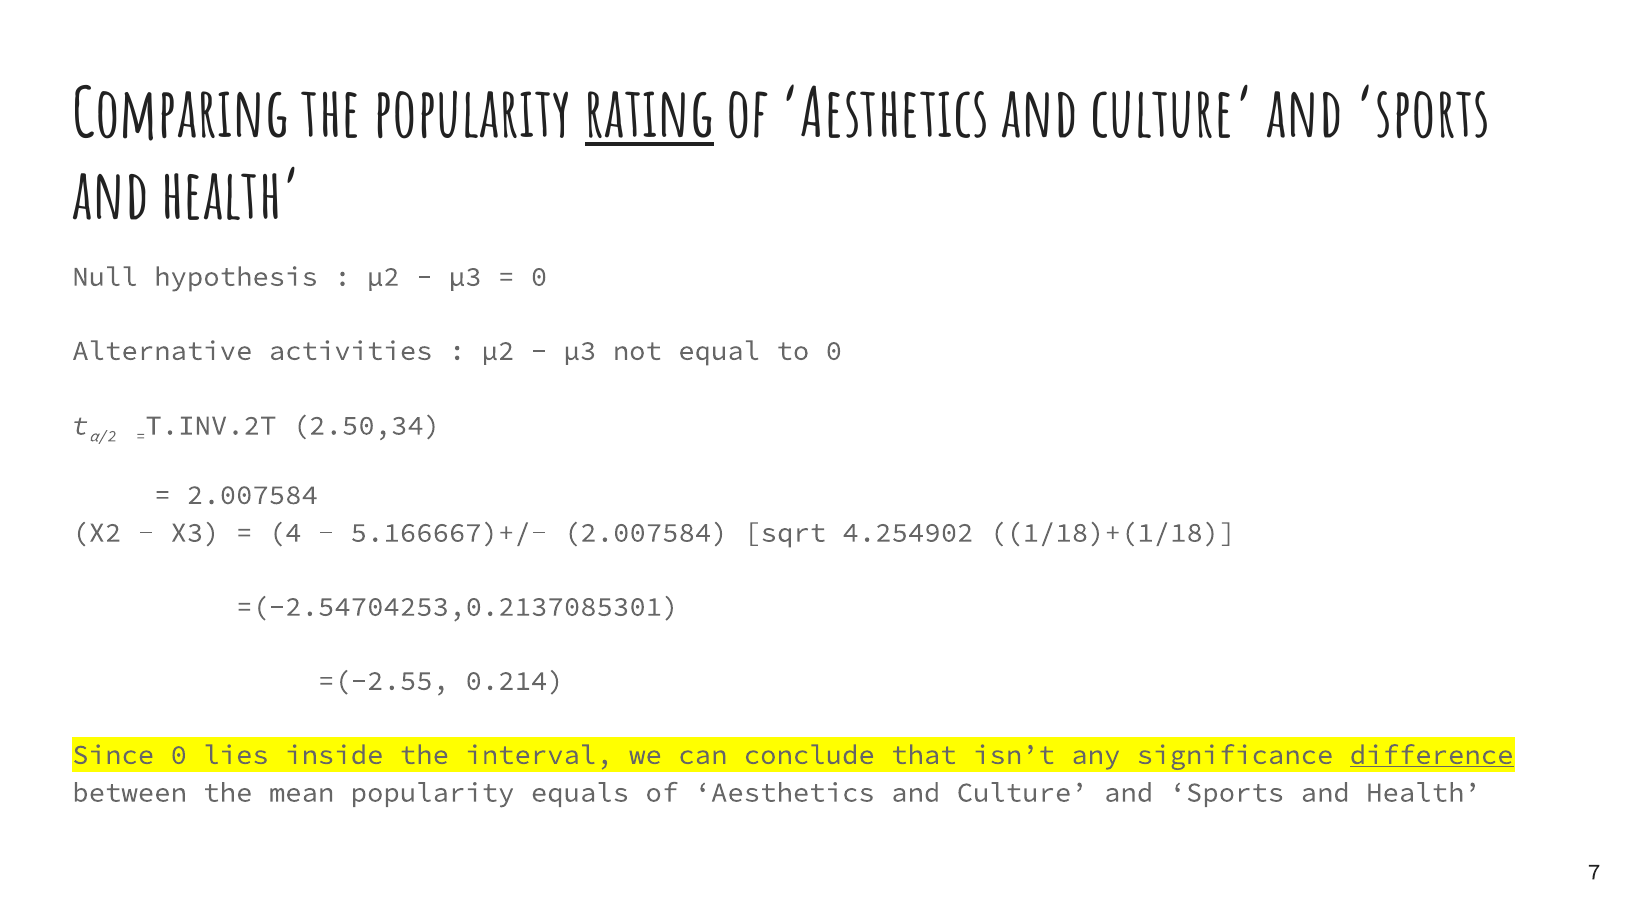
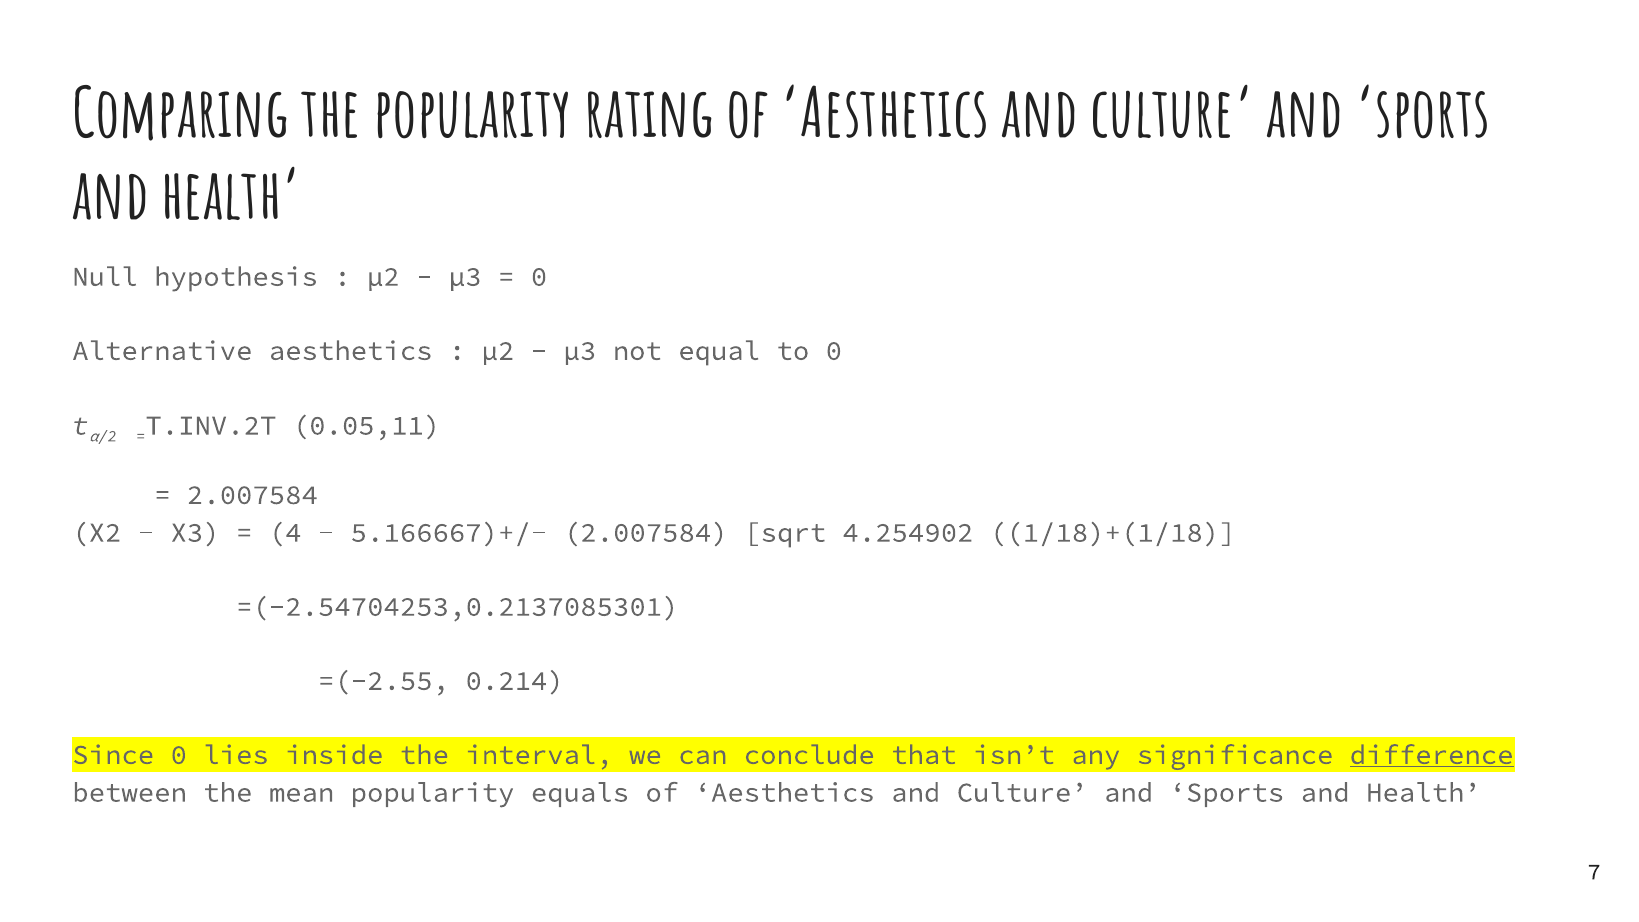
rating underline: present -> none (649, 115)
Alternative activities: activities -> aesthetics (351, 351)
2.50,34: 2.50,34 -> 0.05,11 (367, 426)
